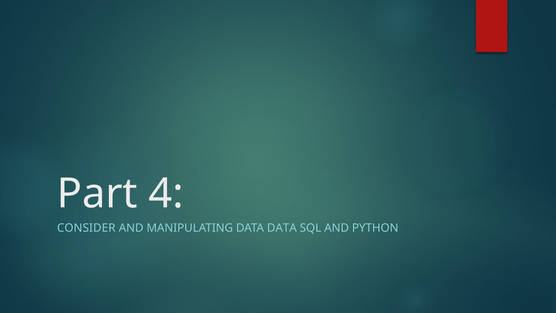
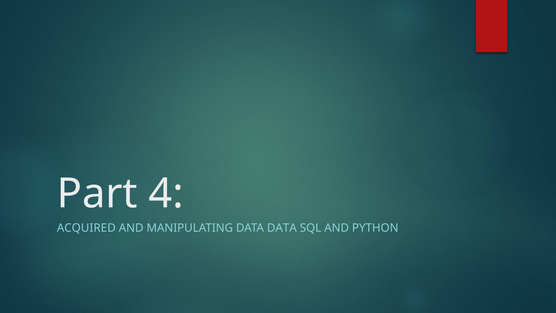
CONSIDER: CONSIDER -> ACQUIRED (86, 228)
